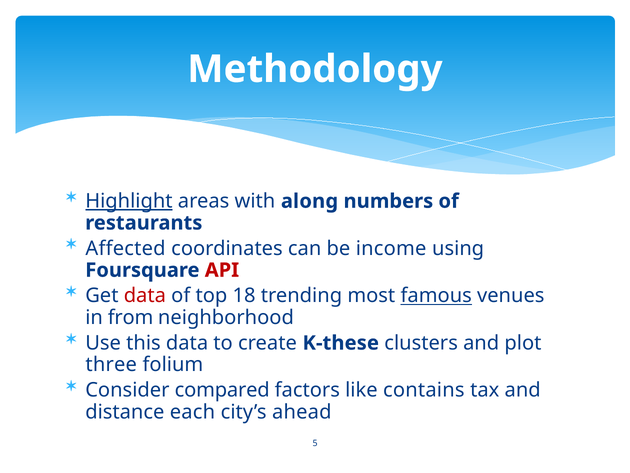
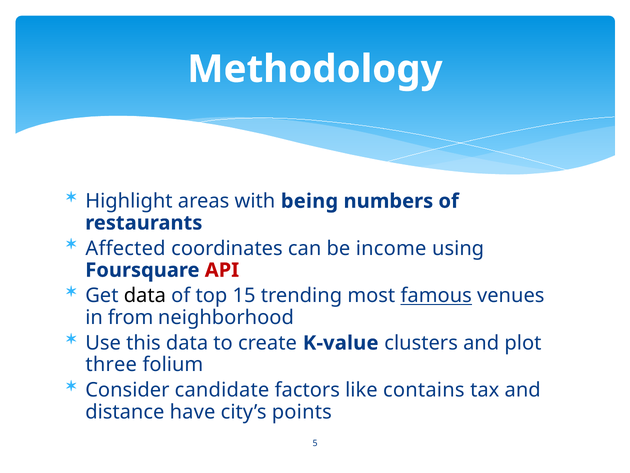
Highlight underline: present -> none (129, 201)
along: along -> being (309, 201)
data colour: red -> black (145, 295)
18: 18 -> 15 (244, 295)
K-these: K-these -> K-value (341, 343)
compared: compared -> candidate (222, 390)
each: each -> have (193, 412)
ahead: ahead -> points (302, 412)
